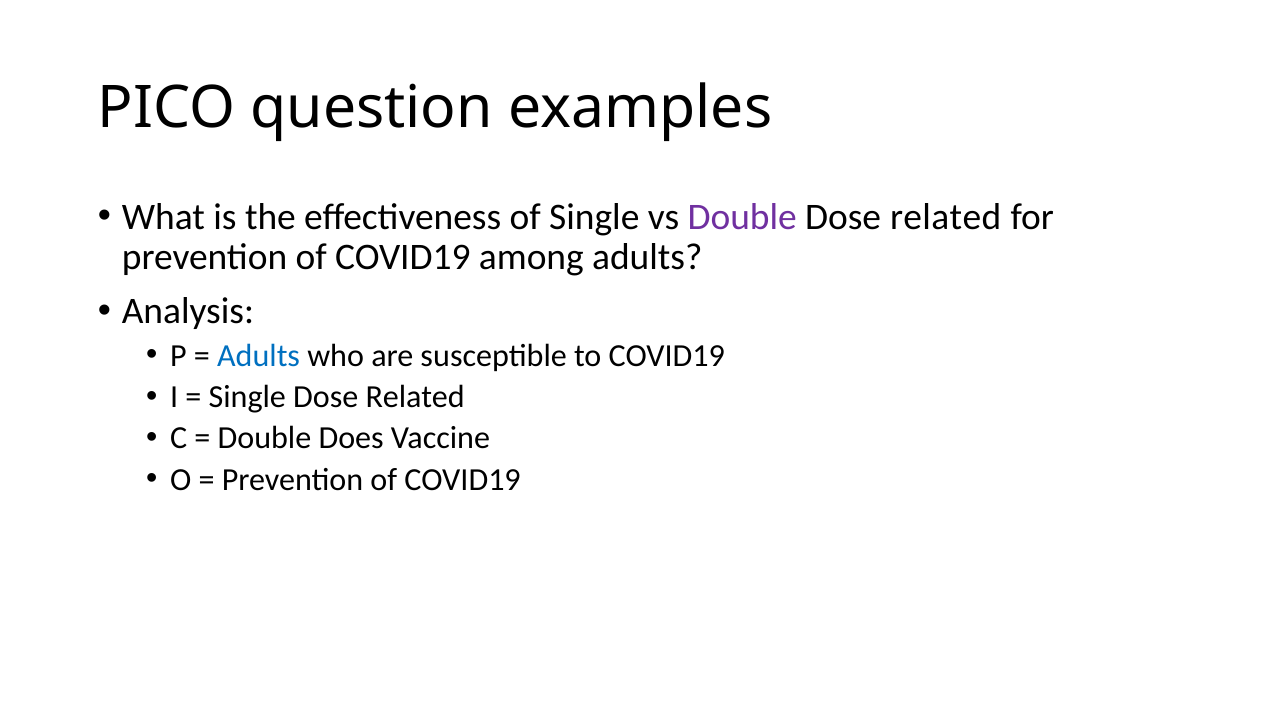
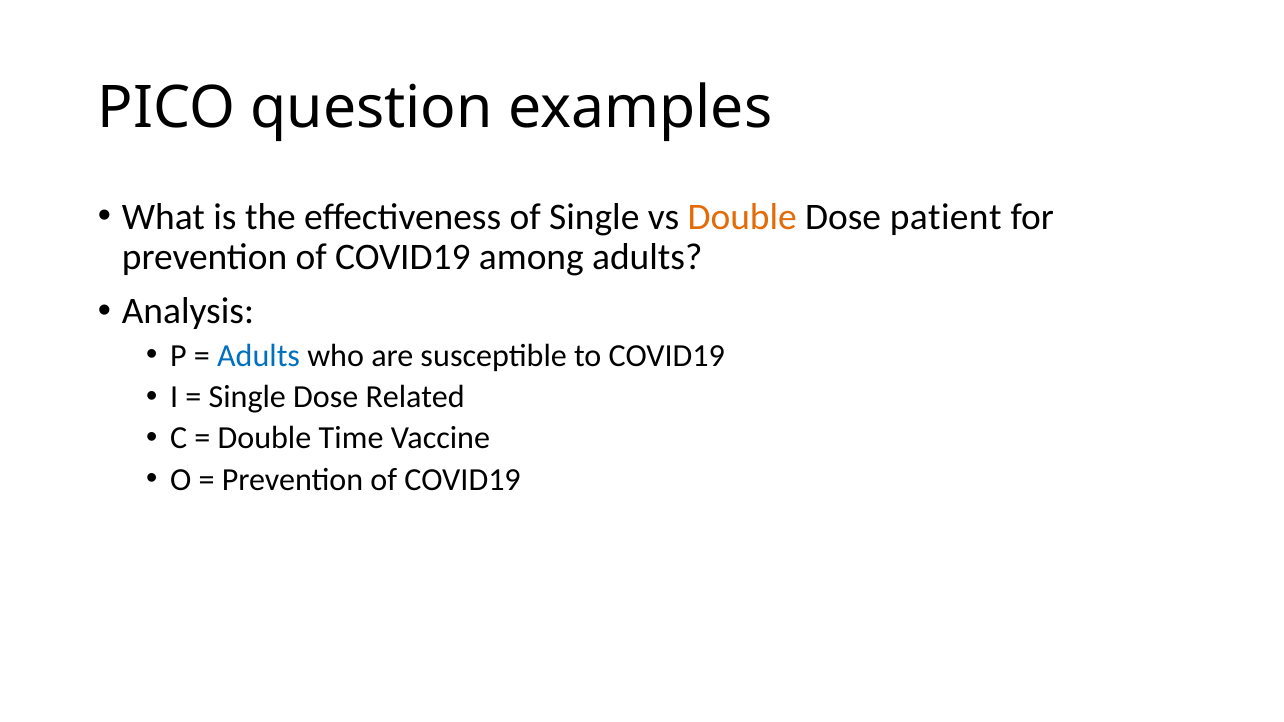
Double colour: purple -> orange (742, 217)
related: related -> patient (946, 217)
Does: Does -> Time (351, 438)
